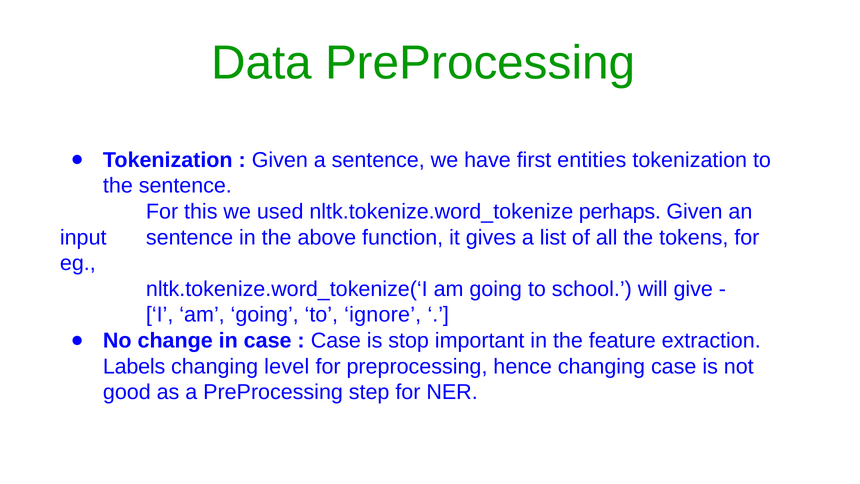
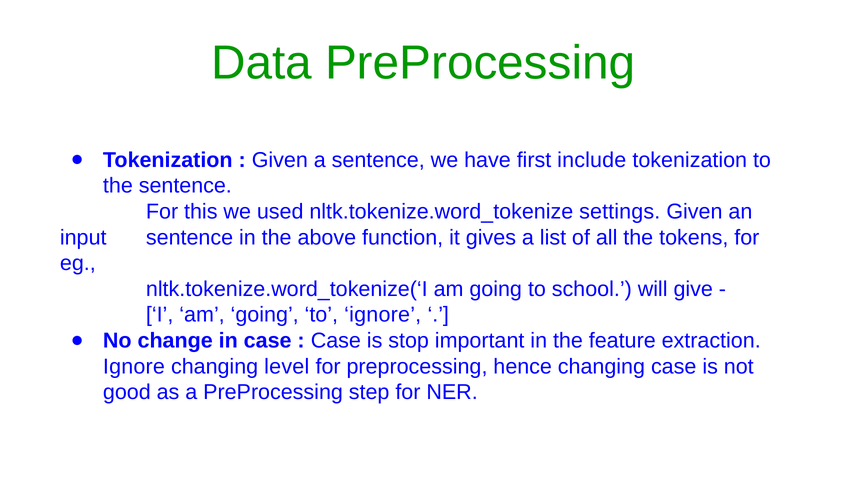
entities: entities -> include (592, 160)
perhaps: perhaps -> settings (620, 211)
Labels: Labels -> Ignore (134, 366)
